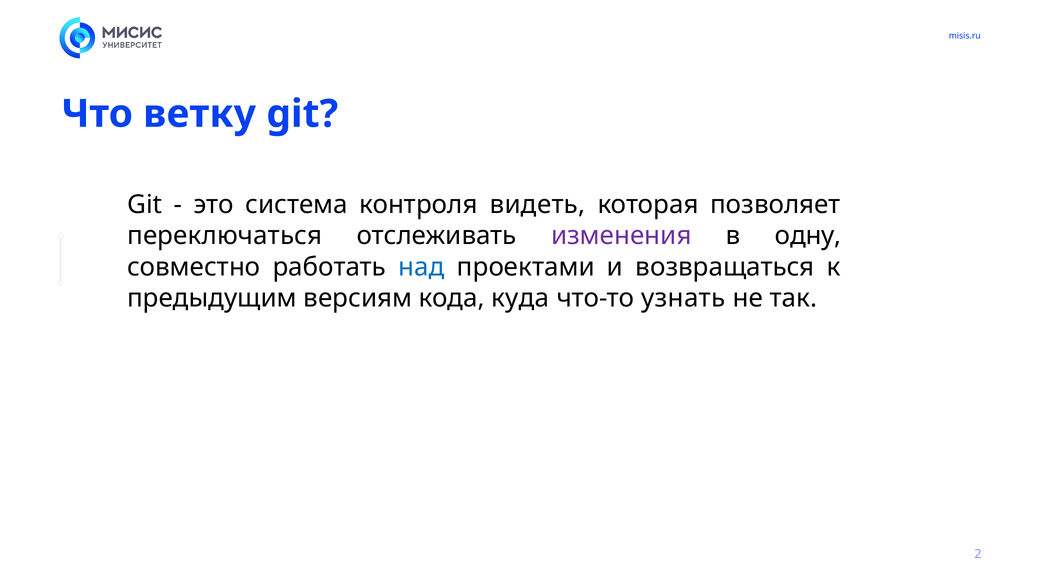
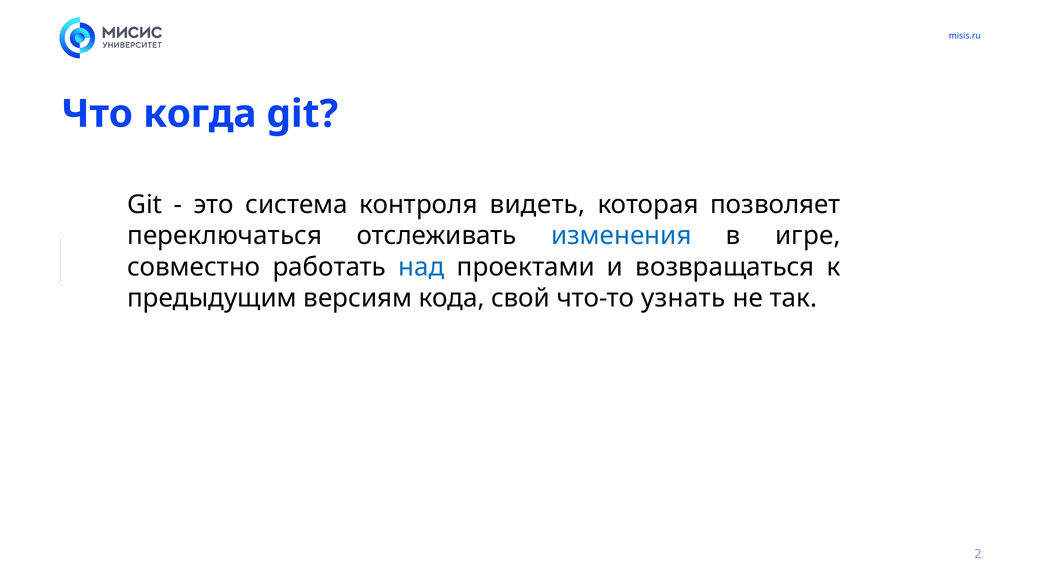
ветку: ветку -> когда (200, 114)
изменения colour: purple -> blue (621, 236)
одну: одну -> игре (808, 236)
куда: куда -> свой (521, 298)
